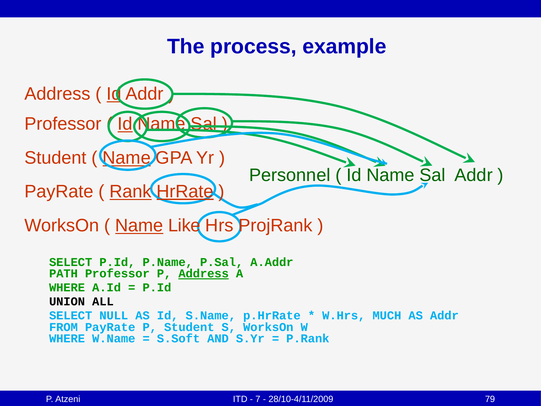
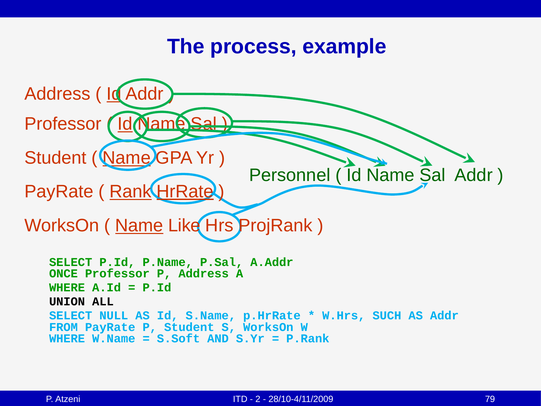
PATH: PATH -> ONCE (63, 273)
Address underline: present -> none (204, 273)
MUCH: MUCH -> SUCH (387, 315)
7: 7 -> 2 (258, 399)
